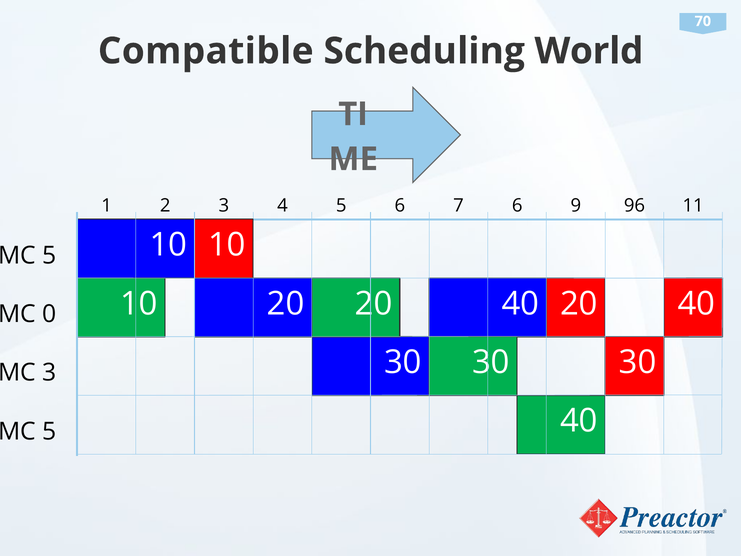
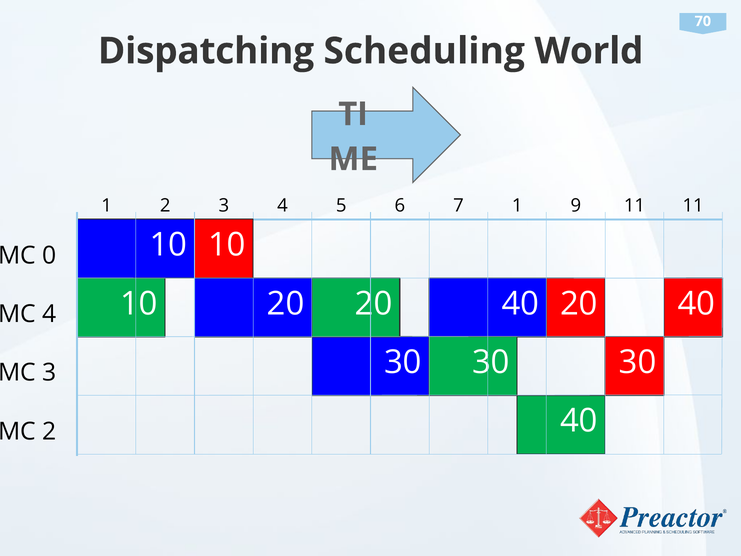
Compatible: Compatible -> Dispatching (206, 51)
1 6: 6 -> 1 (517, 206)
9 96: 96 -> 11 (634, 206)
5: 5 -> 0 (49, 256)
0: 0 -> 4 (49, 314)
5: 5 -> 2 (49, 432)
